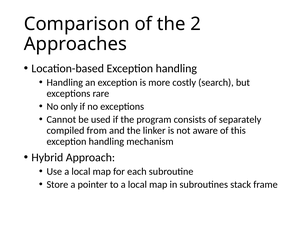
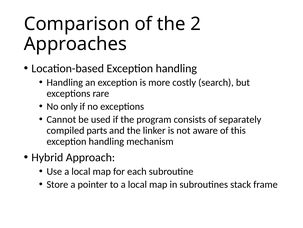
from: from -> parts (97, 130)
